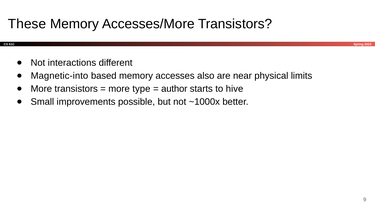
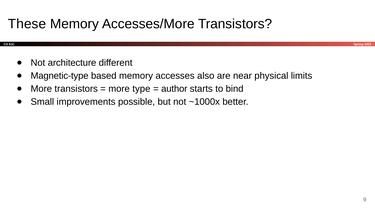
interactions: interactions -> architecture (72, 63)
Magnetic-into: Magnetic-into -> Magnetic-type (60, 76)
hive: hive -> bind (235, 89)
